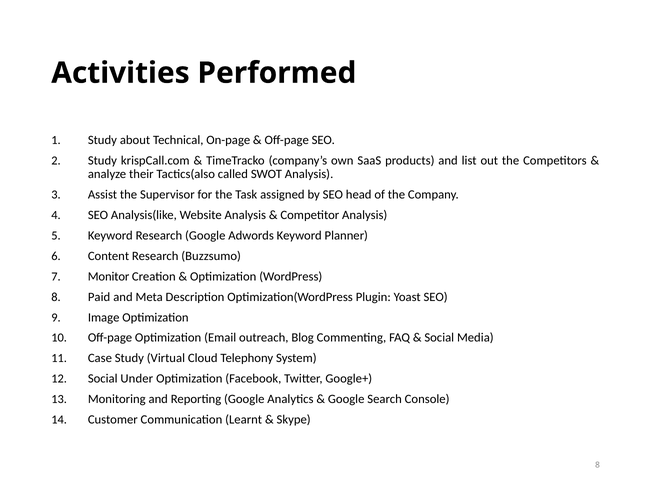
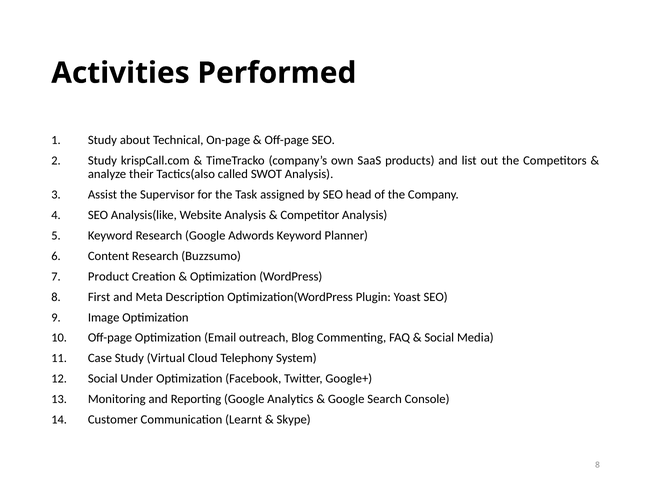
Monitor: Monitor -> Product (108, 277)
Paid: Paid -> First (99, 297)
